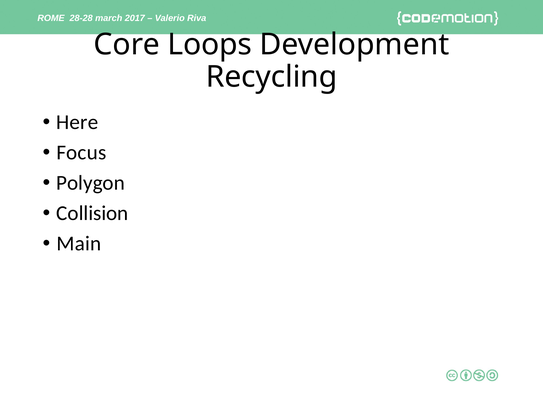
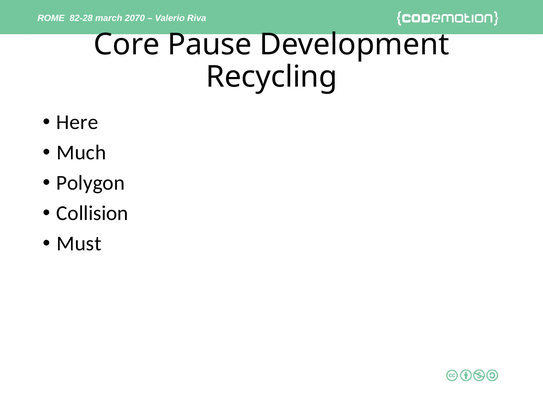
28-28: 28-28 -> 82-28 (81, 18)
2017: 2017 -> 2070 (135, 18)
Loops: Loops -> Pause (210, 45)
Focus: Focus -> Much (81, 153)
Main: Main -> Must (79, 244)
